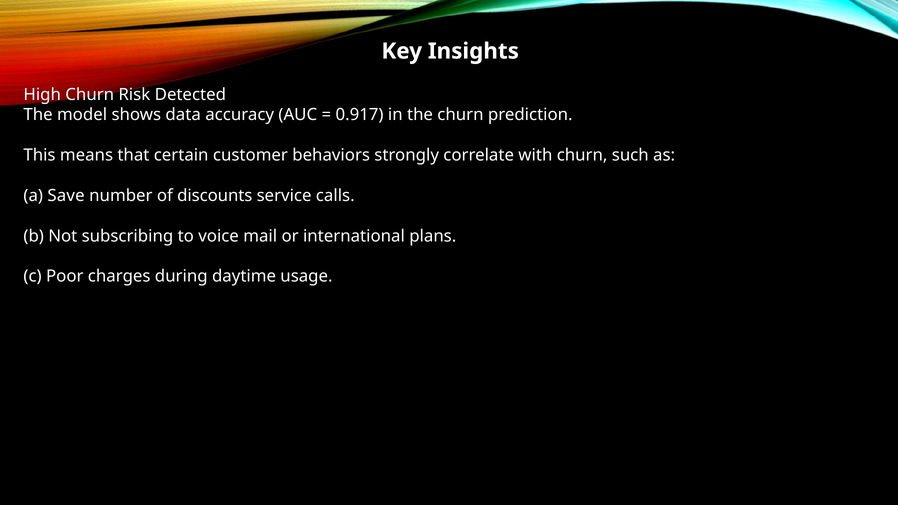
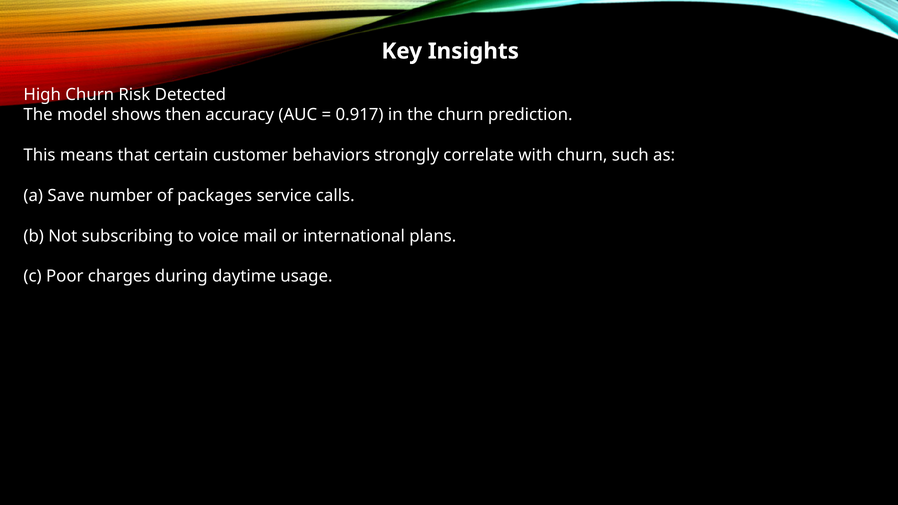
data: data -> then (183, 115)
discounts: discounts -> packages (215, 196)
